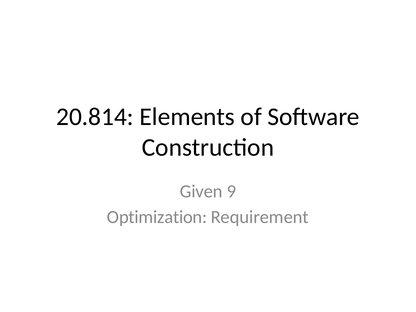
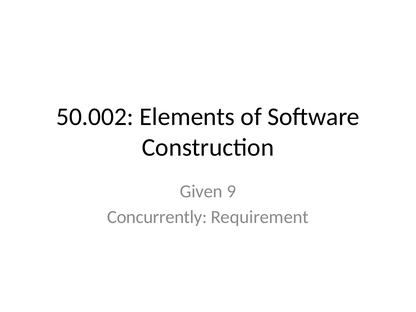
20.814: 20.814 -> 50.002 (95, 117)
Optimization: Optimization -> Concurrently (157, 217)
